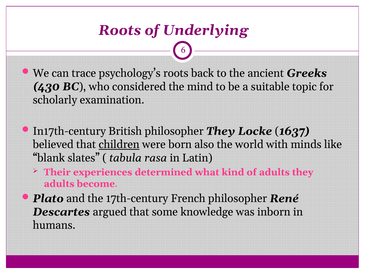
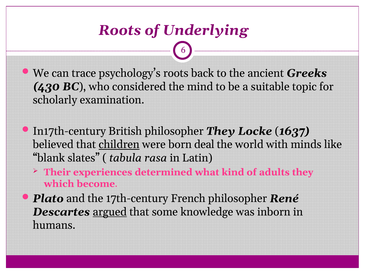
also: also -> deal (204, 144)
adults: adults -> which (59, 184)
argued underline: none -> present (110, 212)
